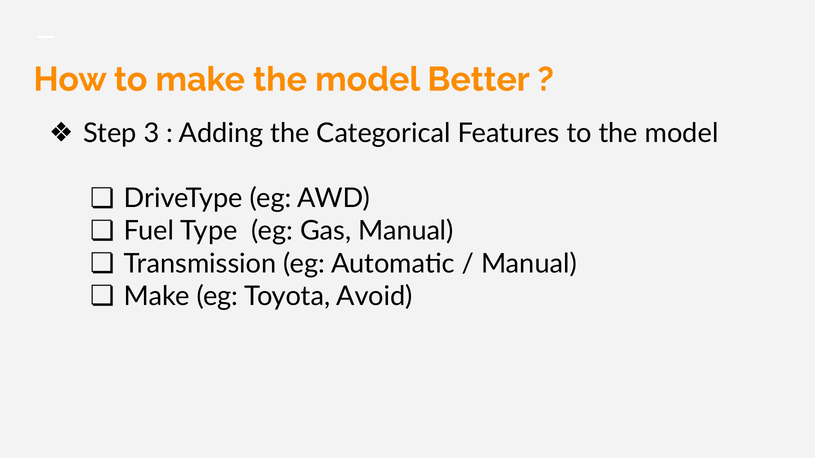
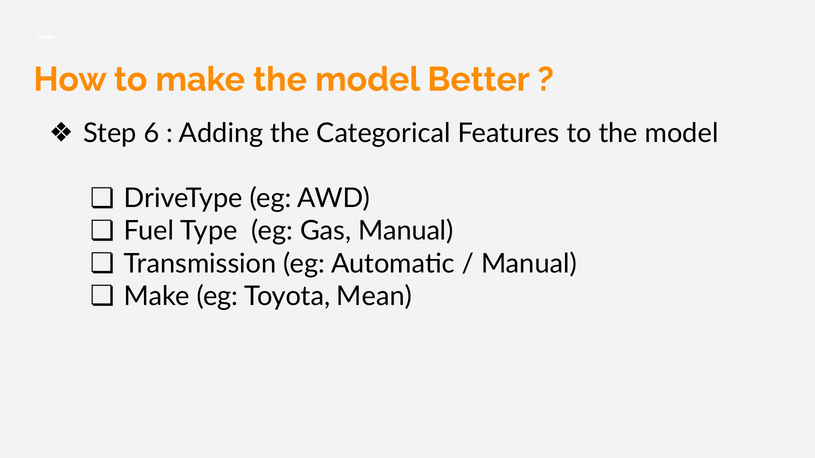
3: 3 -> 6 (151, 133)
Avoid: Avoid -> Mean (374, 296)
